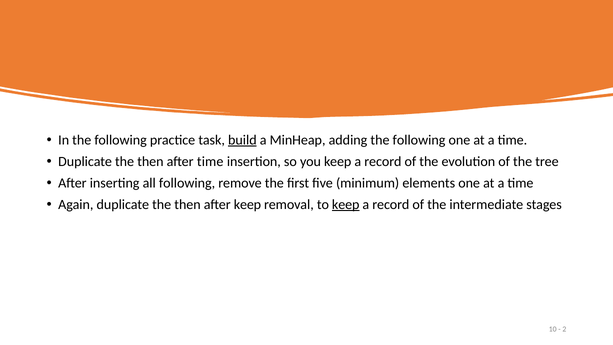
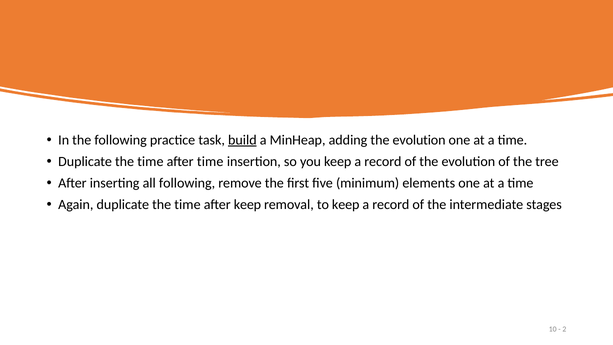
adding the following: following -> evolution (419, 140)
then: then -> time (150, 161)
Again duplicate the then: then -> time (187, 204)
keep underline: present -> none (346, 204)
